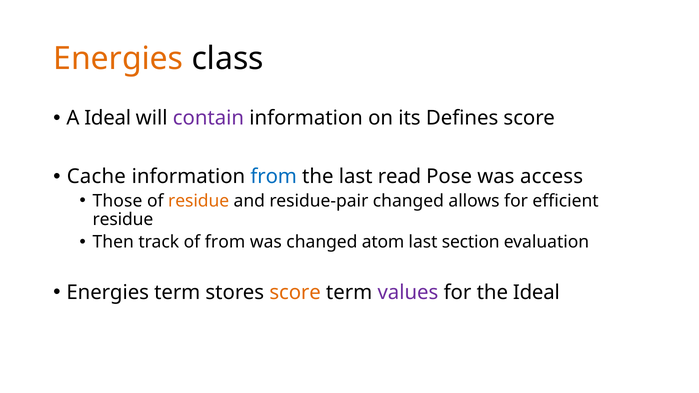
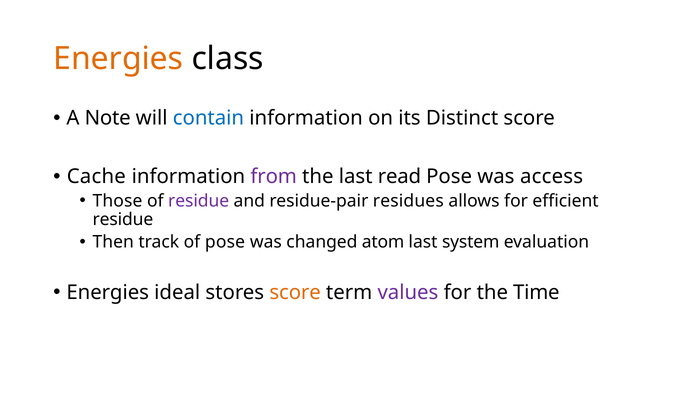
A Ideal: Ideal -> Note (108, 118)
contain colour: purple -> blue (208, 118)
Defines: Defines -> Distinct (462, 118)
from colour: blue -> purple (274, 177)
residue colour: orange -> purple (199, 201)
residue-pair changed: changed -> residues (408, 201)
of from: from -> pose (225, 242)
section: section -> system (471, 242)
Energies term: term -> ideal (177, 292)
the Ideal: Ideal -> Time (536, 292)
